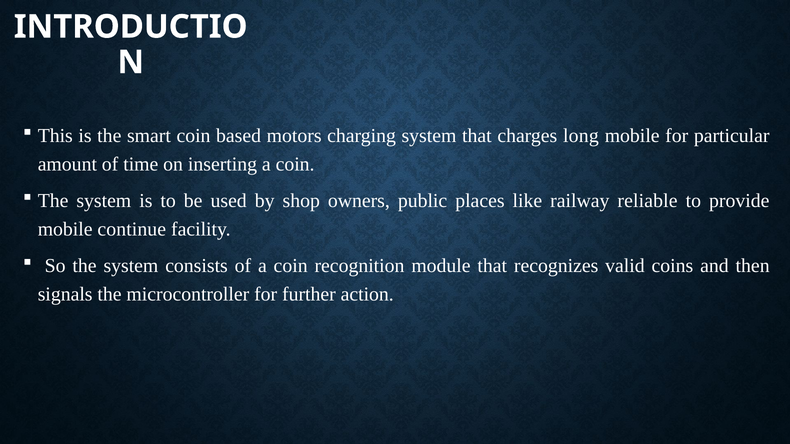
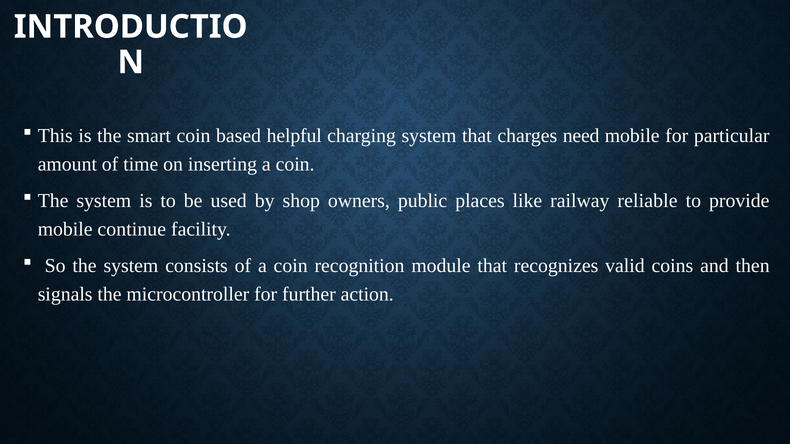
motors: motors -> helpful (294, 136)
long: long -> need (581, 136)
